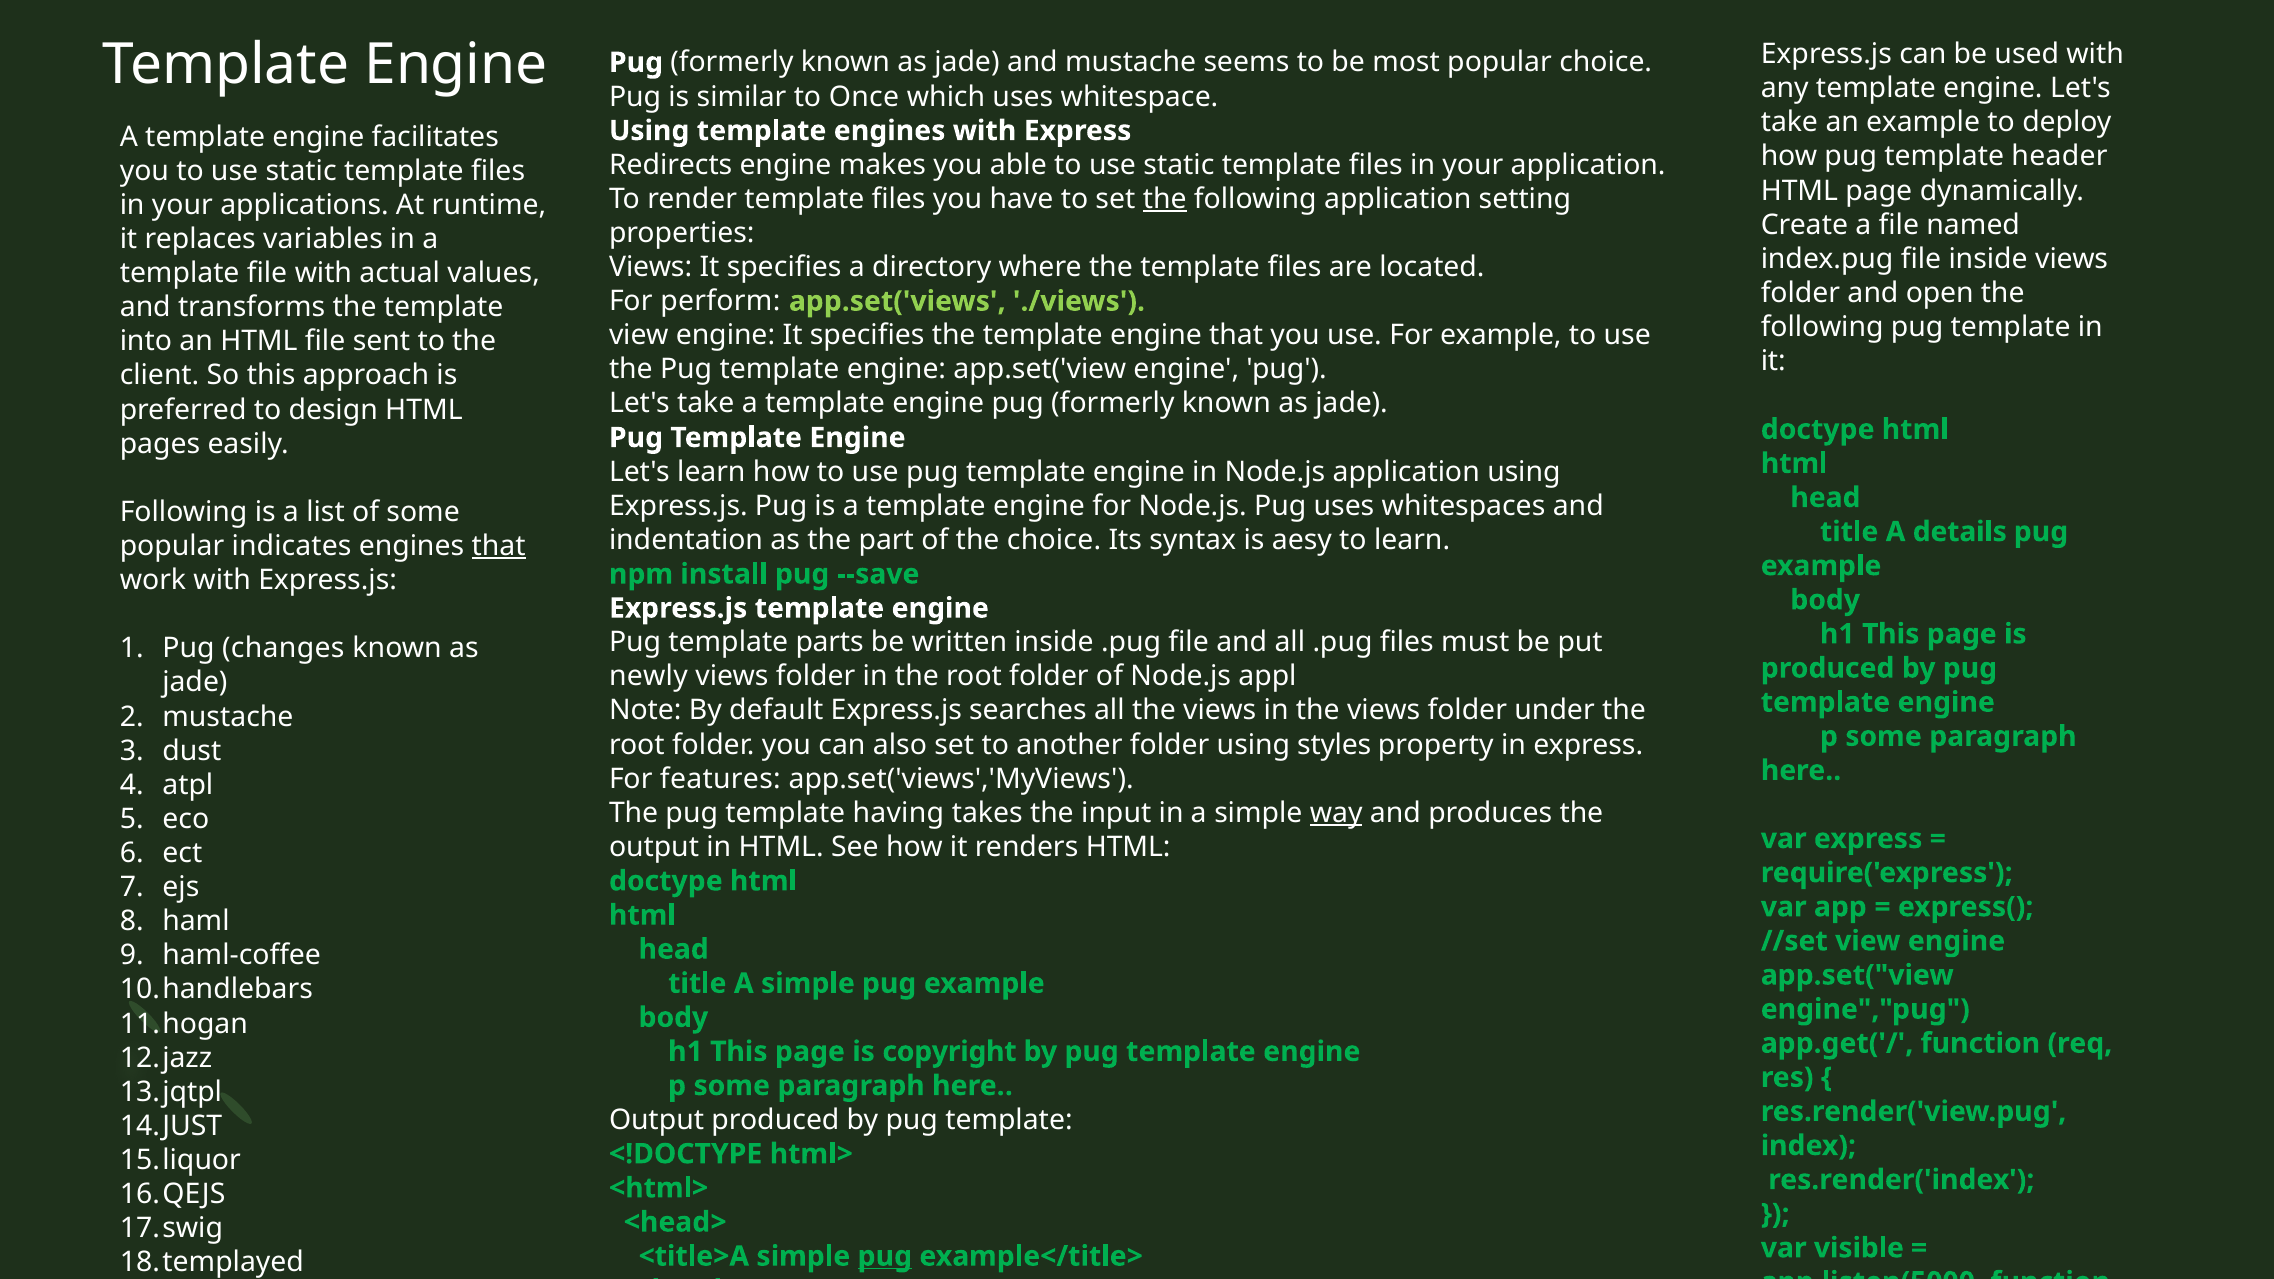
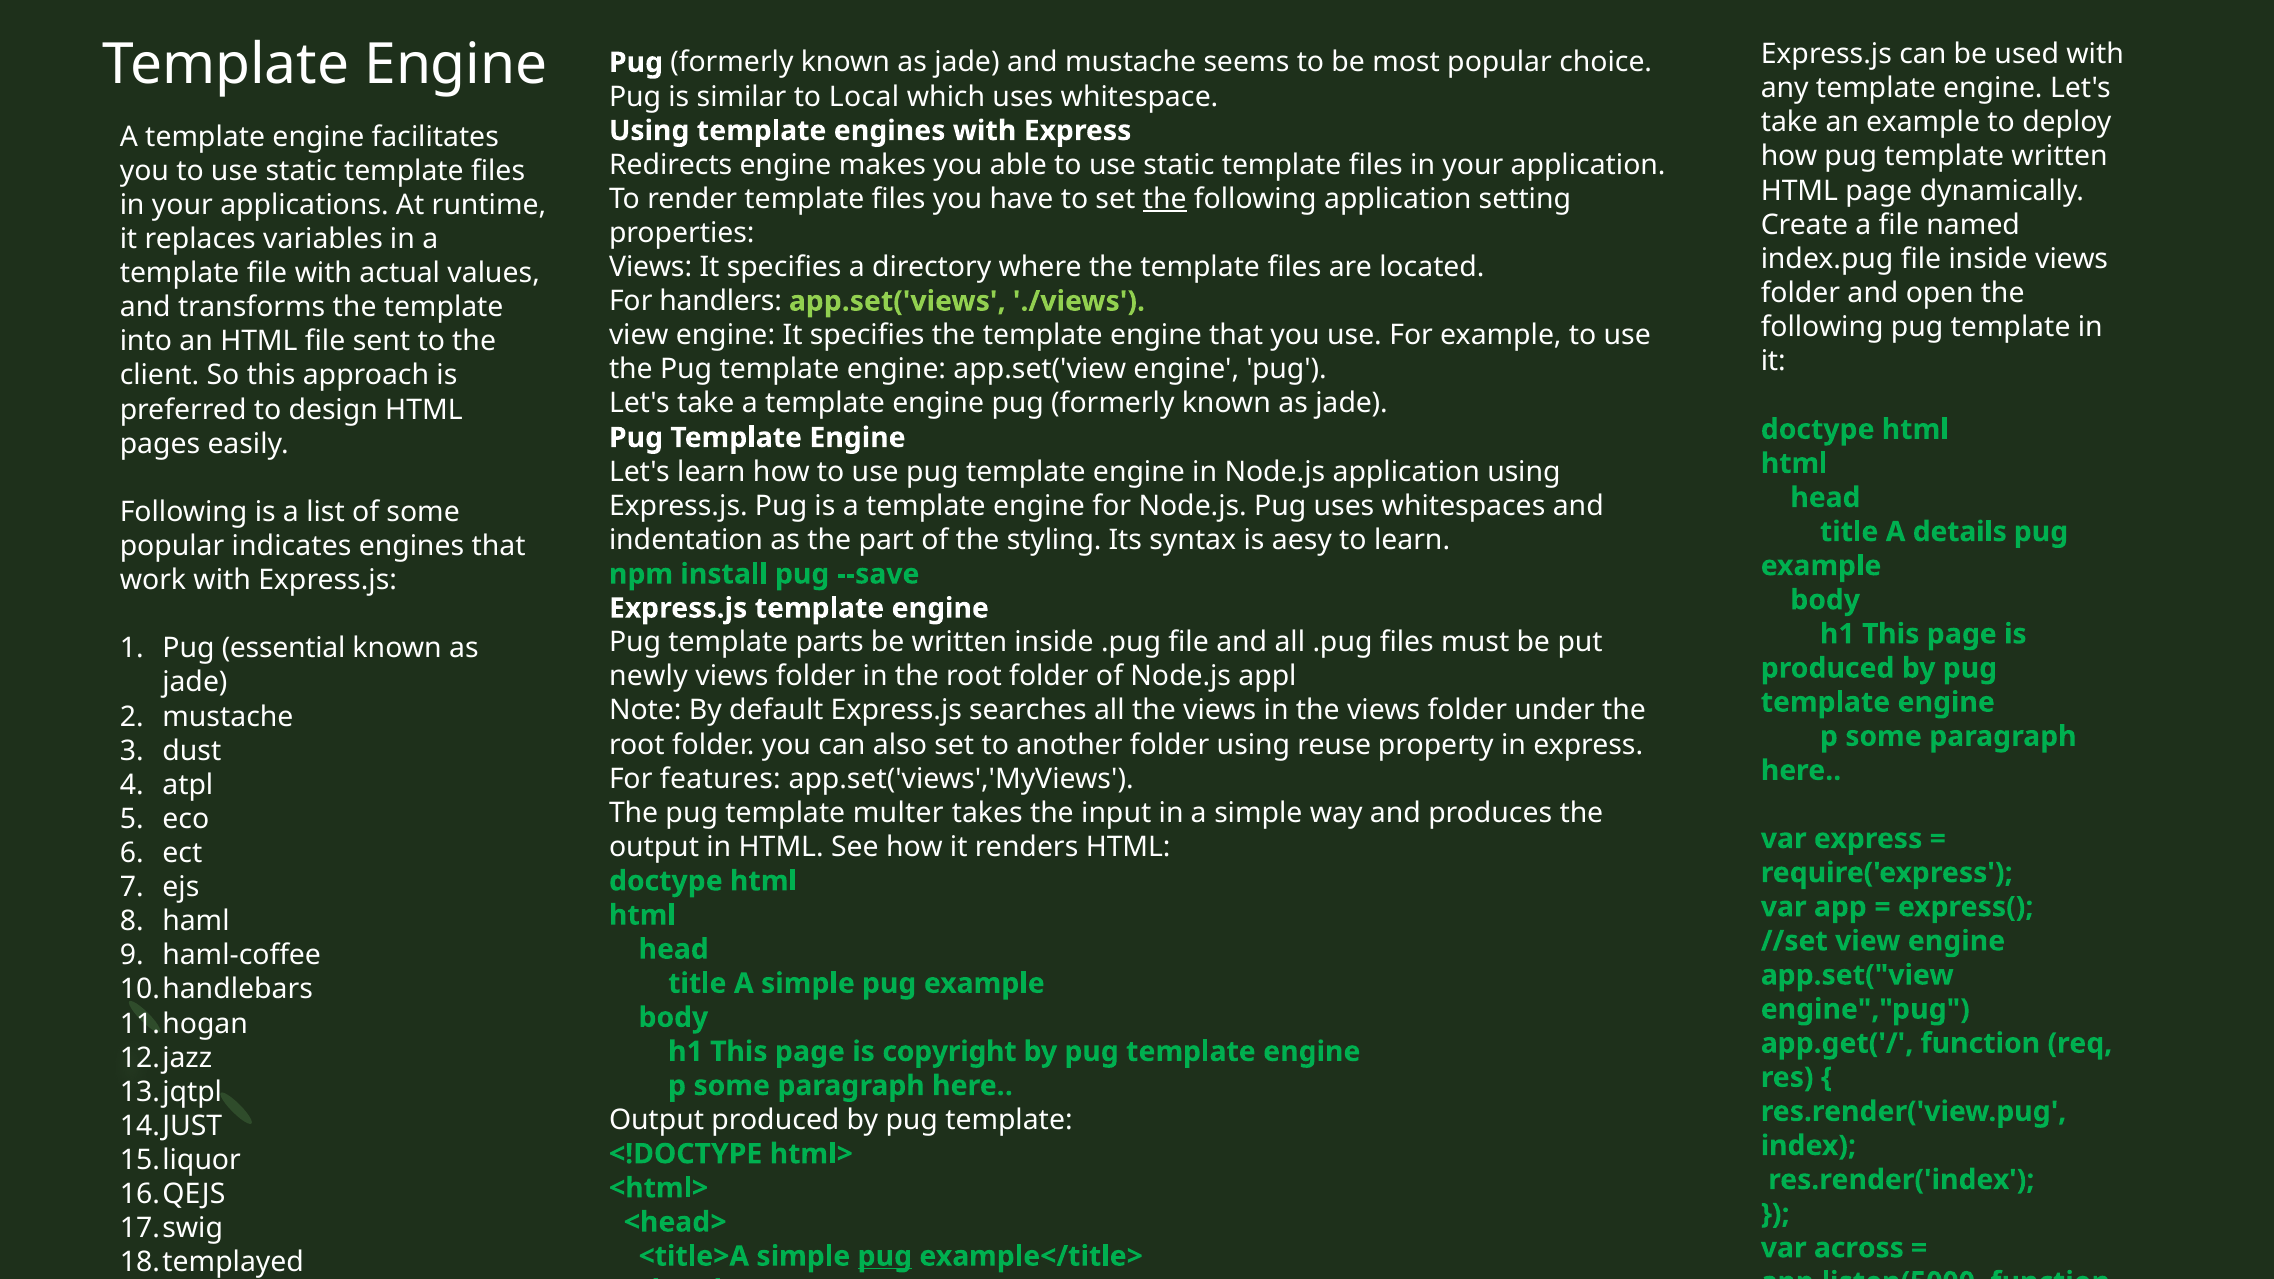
Once: Once -> Local (864, 97)
template header: header -> written (2060, 157)
perform: perform -> handlers (721, 301)
the choice: choice -> styling (1054, 540)
that underline: present -> none (499, 546)
changes: changes -> essential (284, 649)
styles: styles -> reuse (1334, 745)
having: having -> multer (898, 813)
way underline: present -> none (1336, 813)
visible: visible -> across (1859, 1248)
